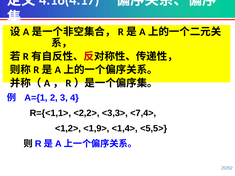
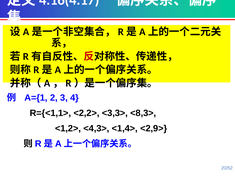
<7,4>: <7,4> -> <8,3> (143, 113)
<1,9>: <1,9> -> <4,3> (96, 129)
<5,5>: <5,5> -> <2,9> (154, 129)
